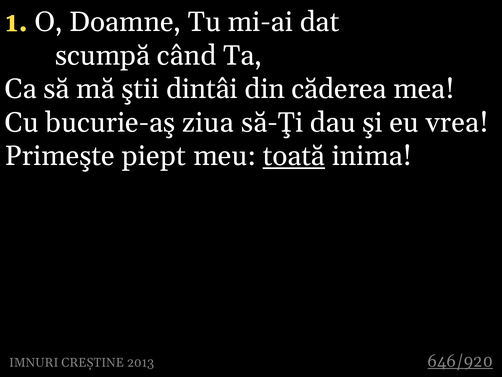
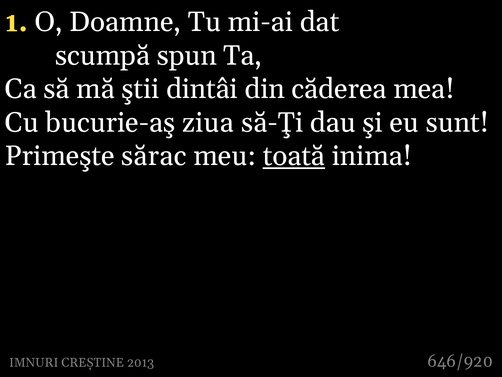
când: când -> spun (187, 55)
vrea: vrea -> sunt (457, 122)
piept: piept -> sărac (154, 156)
646/920 underline: present -> none (460, 361)
